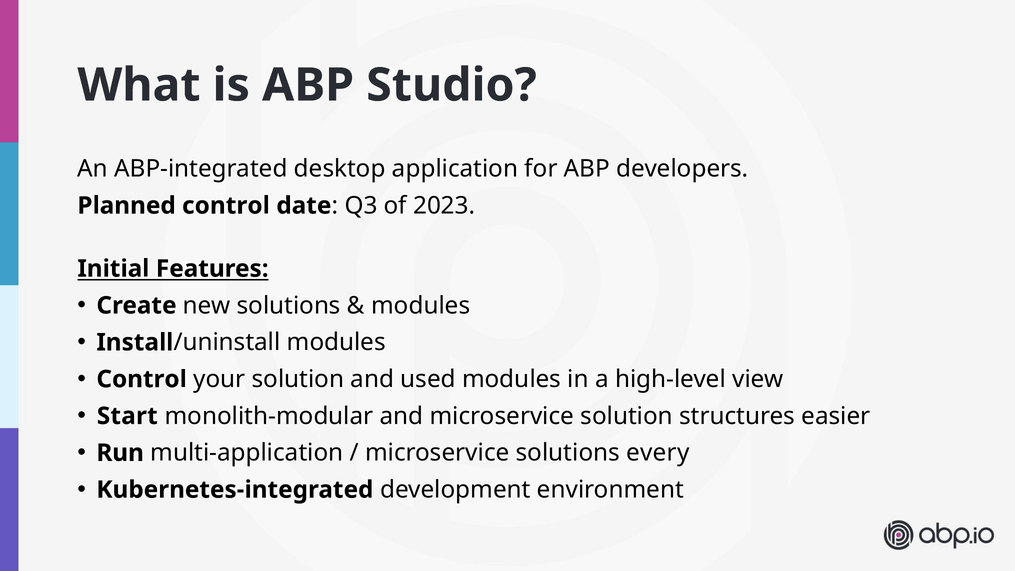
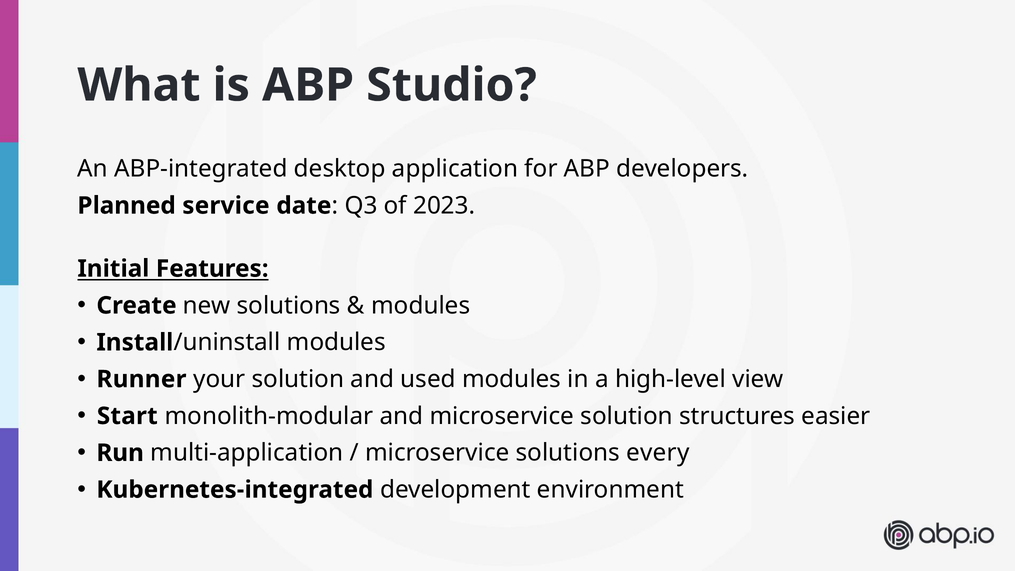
Planned control: control -> service (226, 206)
Control: Control -> Runner (141, 379)
